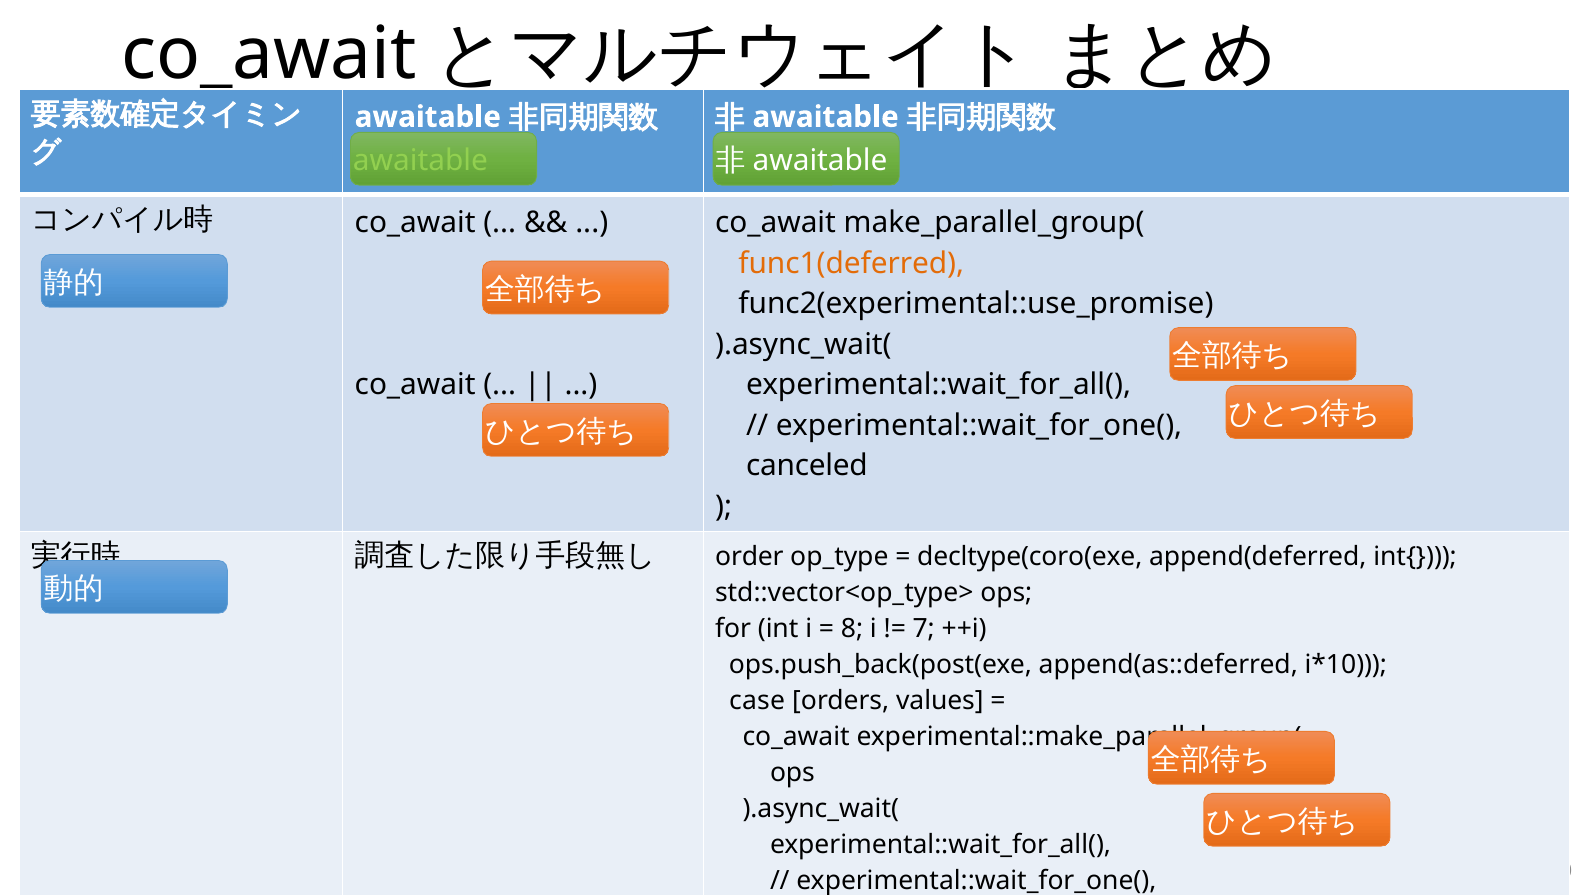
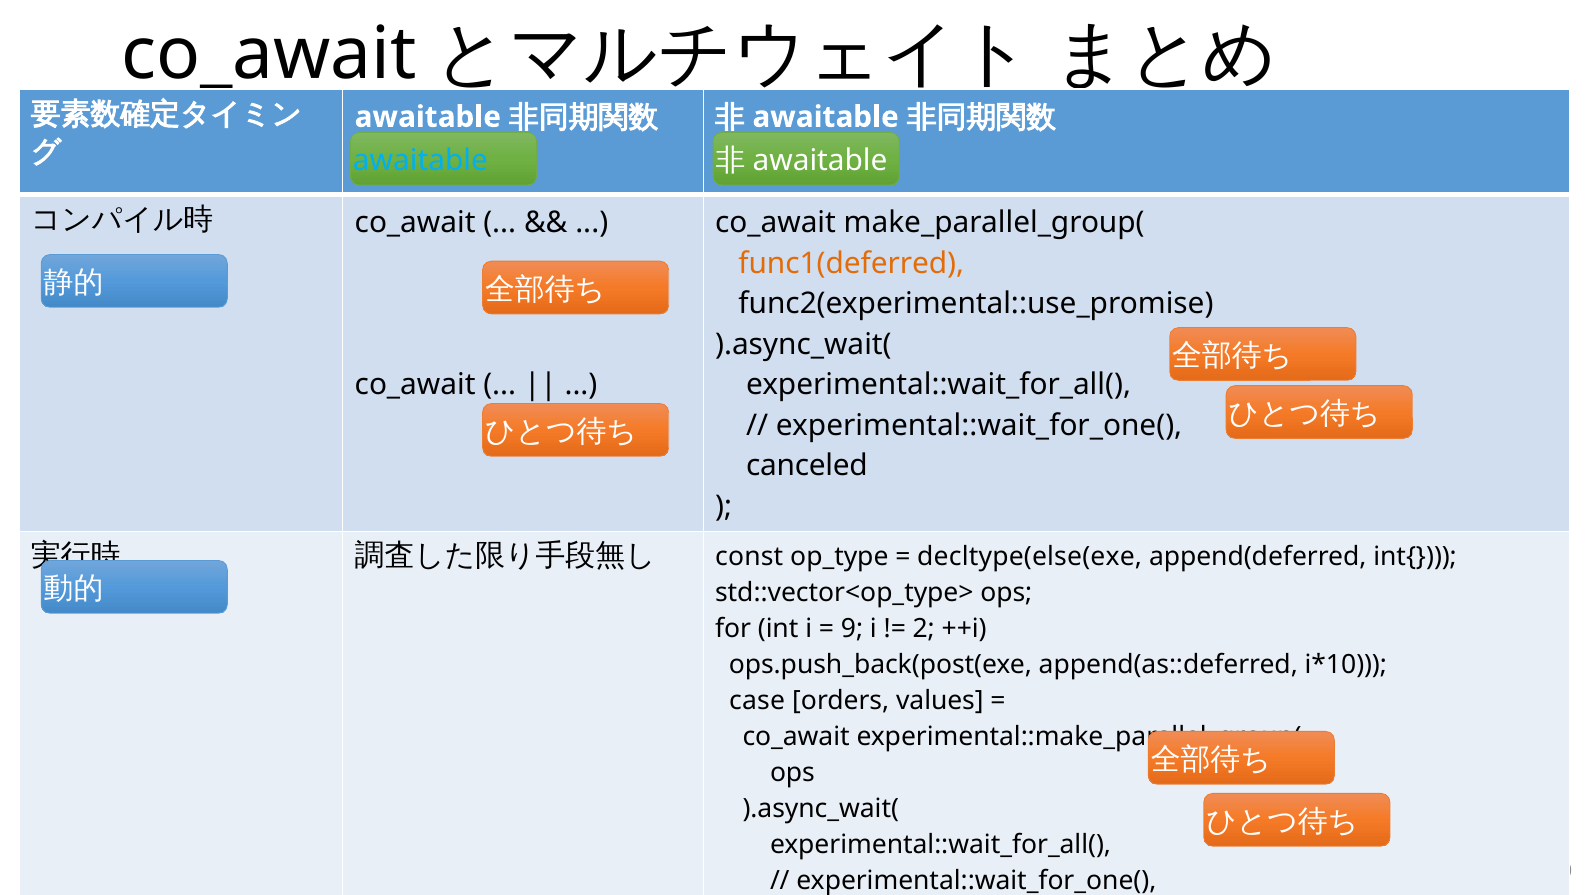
awaitable colour: light green -> light blue (420, 161)
order: order -> const (749, 557)
decltype(coro(exe: decltype(coro(exe -> decltype(else(exe (1030, 557)
8: 8 -> 9 (852, 629)
7: 7 -> 2 (924, 629)
